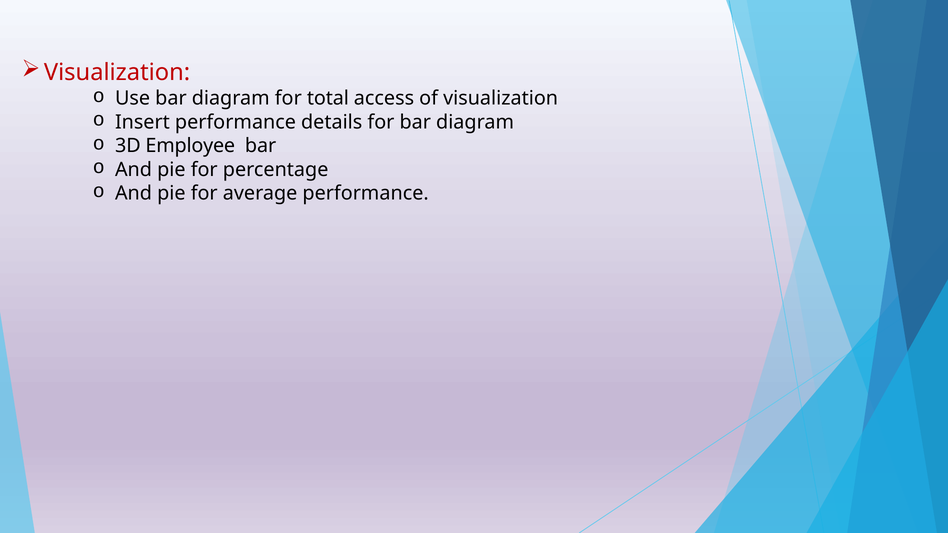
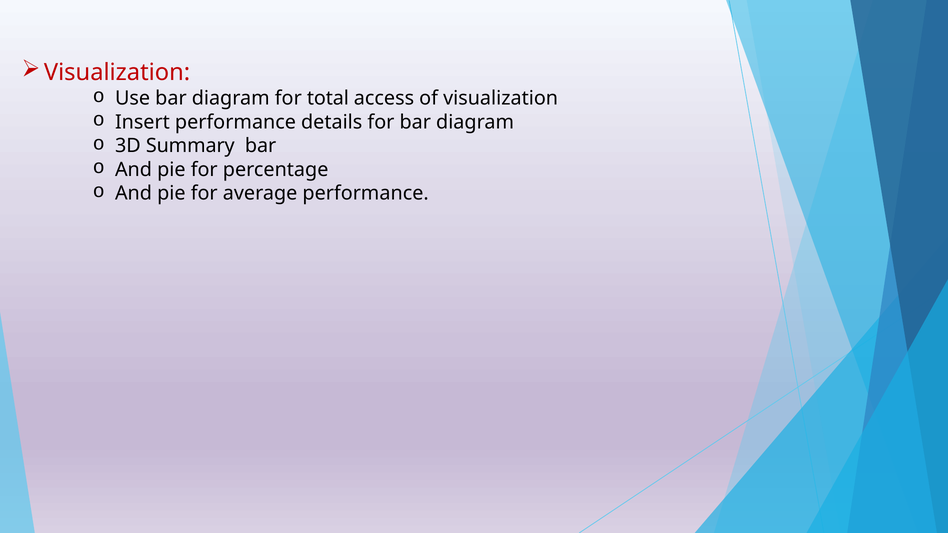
Employee: Employee -> Summary (190, 146)
